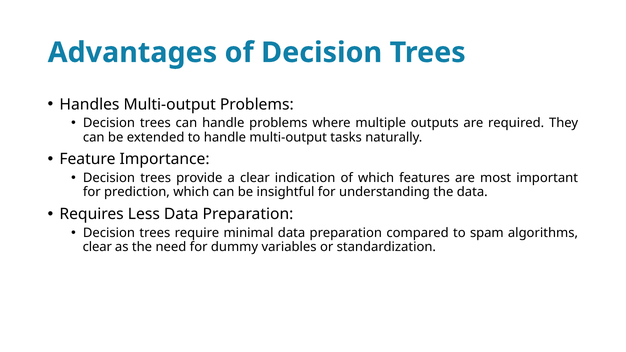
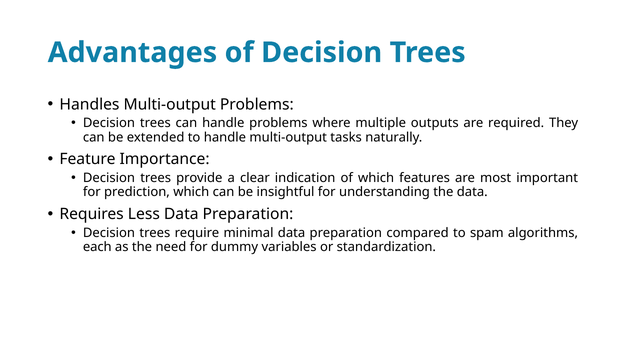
clear: clear -> each (97, 247)
